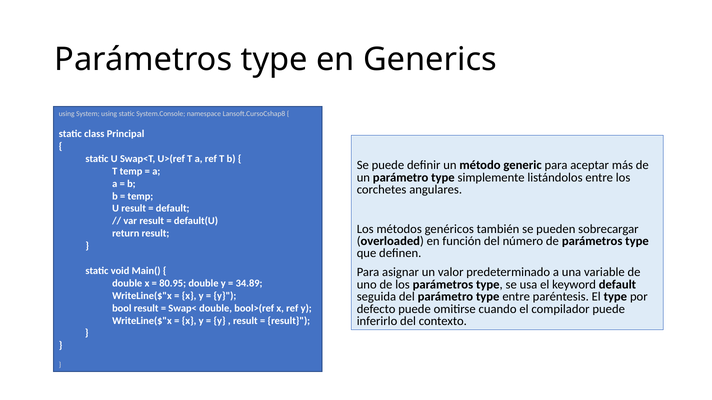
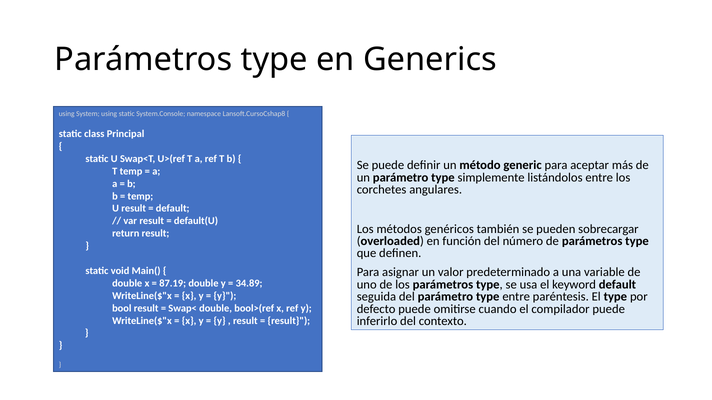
80.95: 80.95 -> 87.19 (173, 284)
